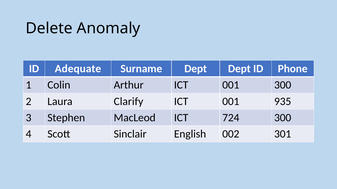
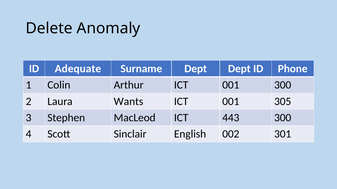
Clarify: Clarify -> Wants (129, 102)
935: 935 -> 305 (283, 102)
724: 724 -> 443 (231, 118)
